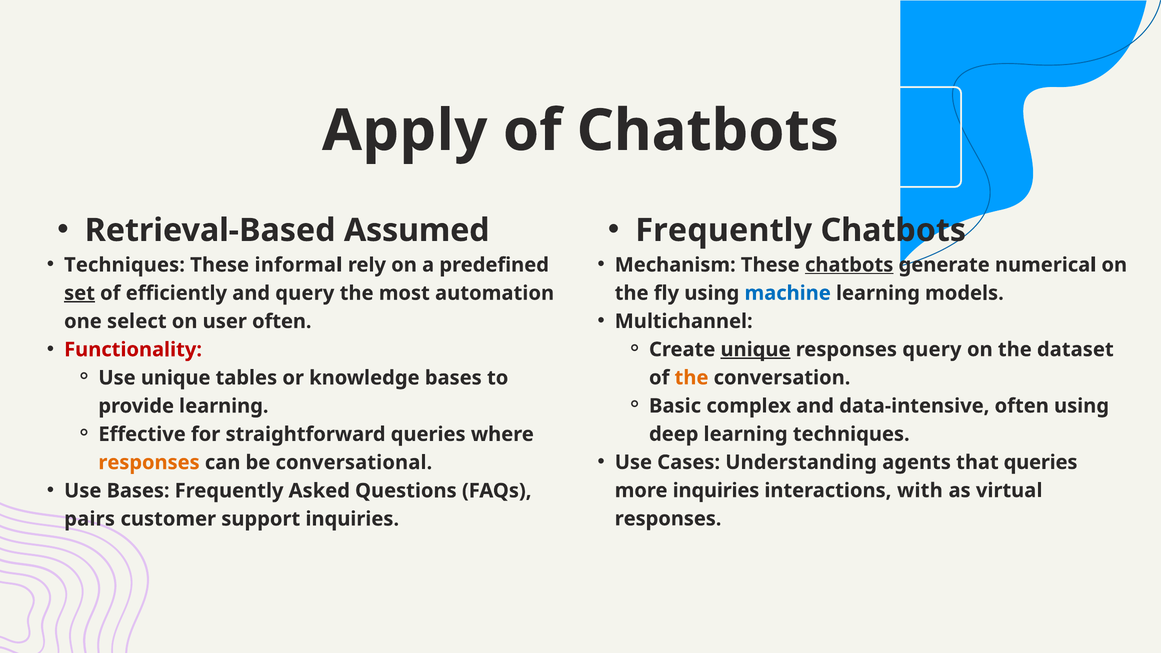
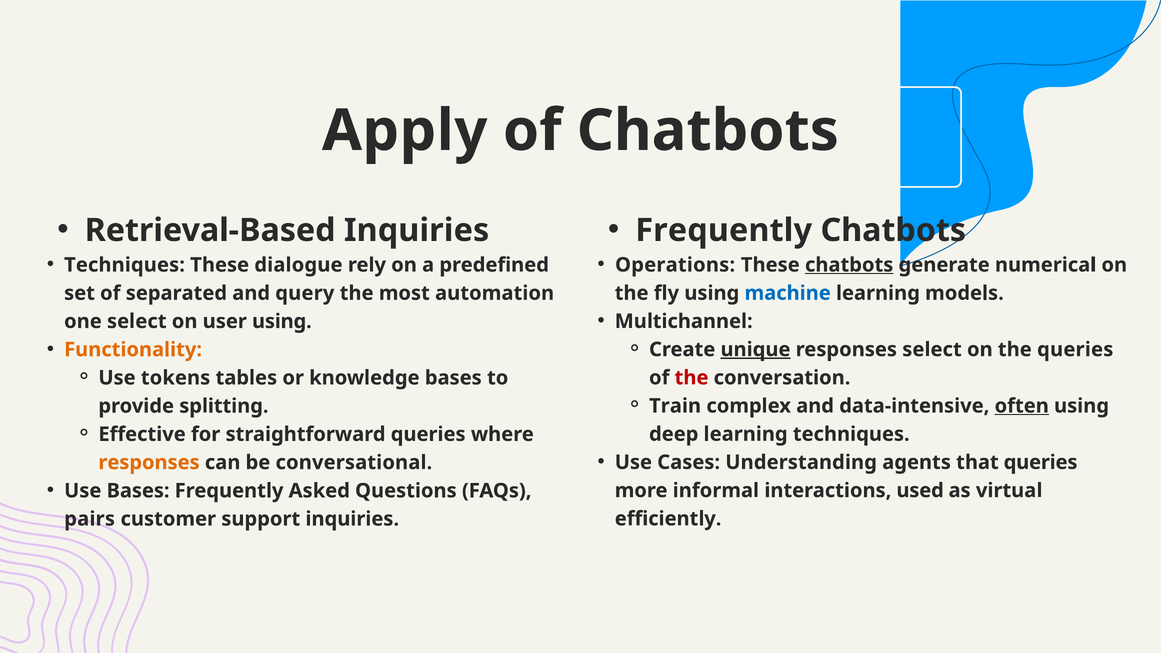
Retrieval-Based Assumed: Assumed -> Inquiries (417, 230)
Mechanism: Mechanism -> Operations (675, 265)
informal: informal -> dialogue (298, 265)
set underline: present -> none (80, 293)
efficiently: efficiently -> separated (176, 293)
user often: often -> using (282, 321)
Functionality colour: red -> orange (133, 350)
responses query: query -> select (932, 350)
the dataset: dataset -> queries (1075, 350)
Use unique: unique -> tokens (176, 378)
the colour: orange -> red (692, 378)
Basic: Basic -> Train (675, 406)
often underline: none -> present (1022, 406)
provide learning: learning -> splitting (224, 406)
more inquiries: inquiries -> informal (716, 491)
with: with -> used (920, 491)
responses: responses -> efficiently (668, 519)
